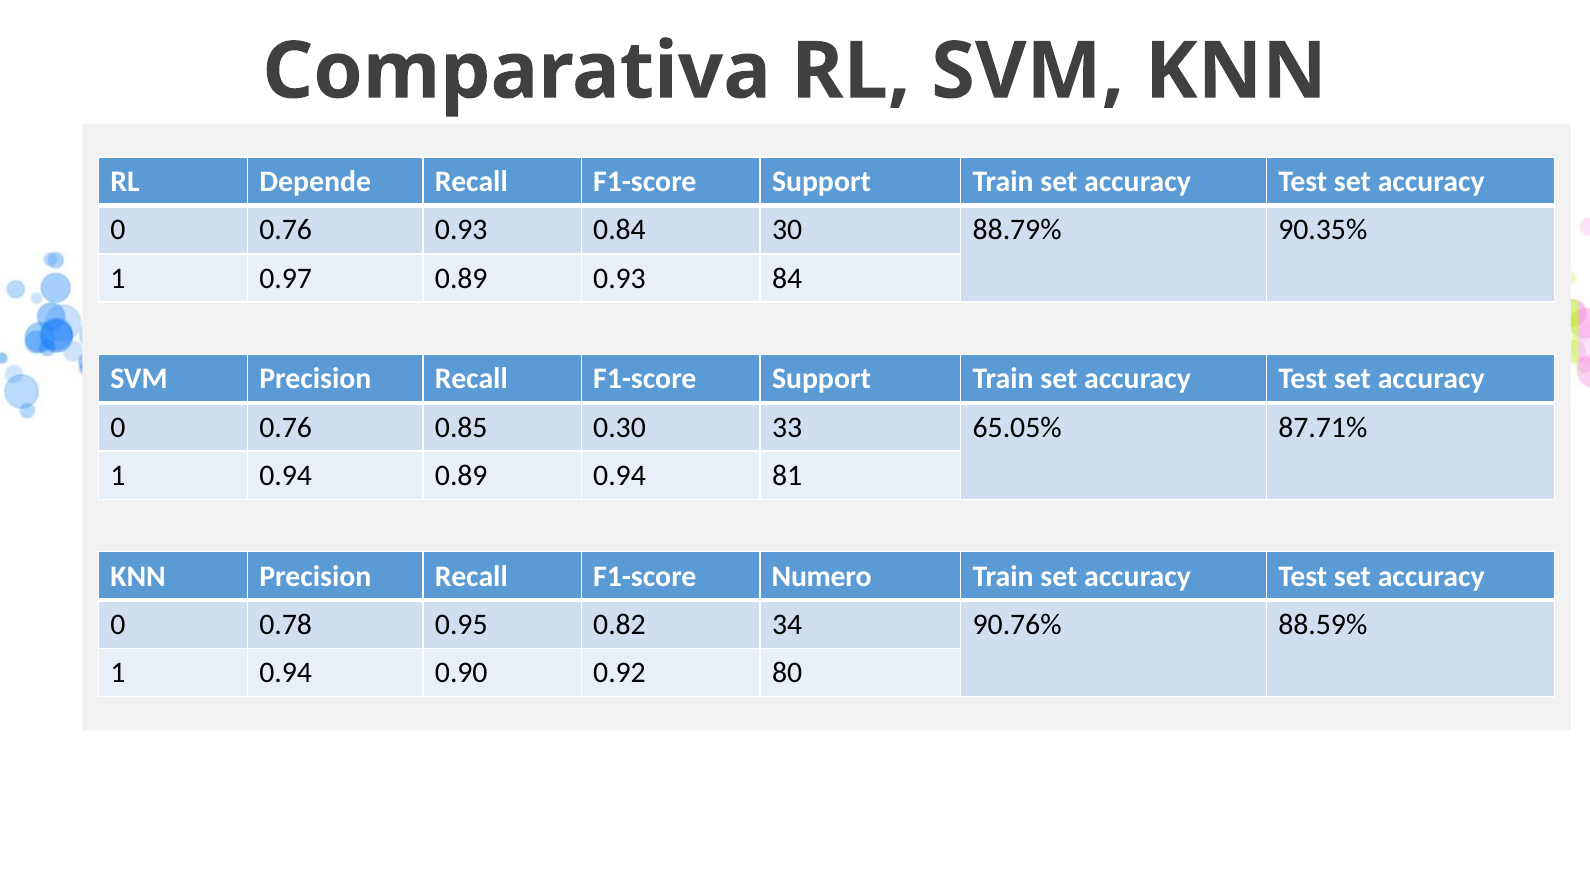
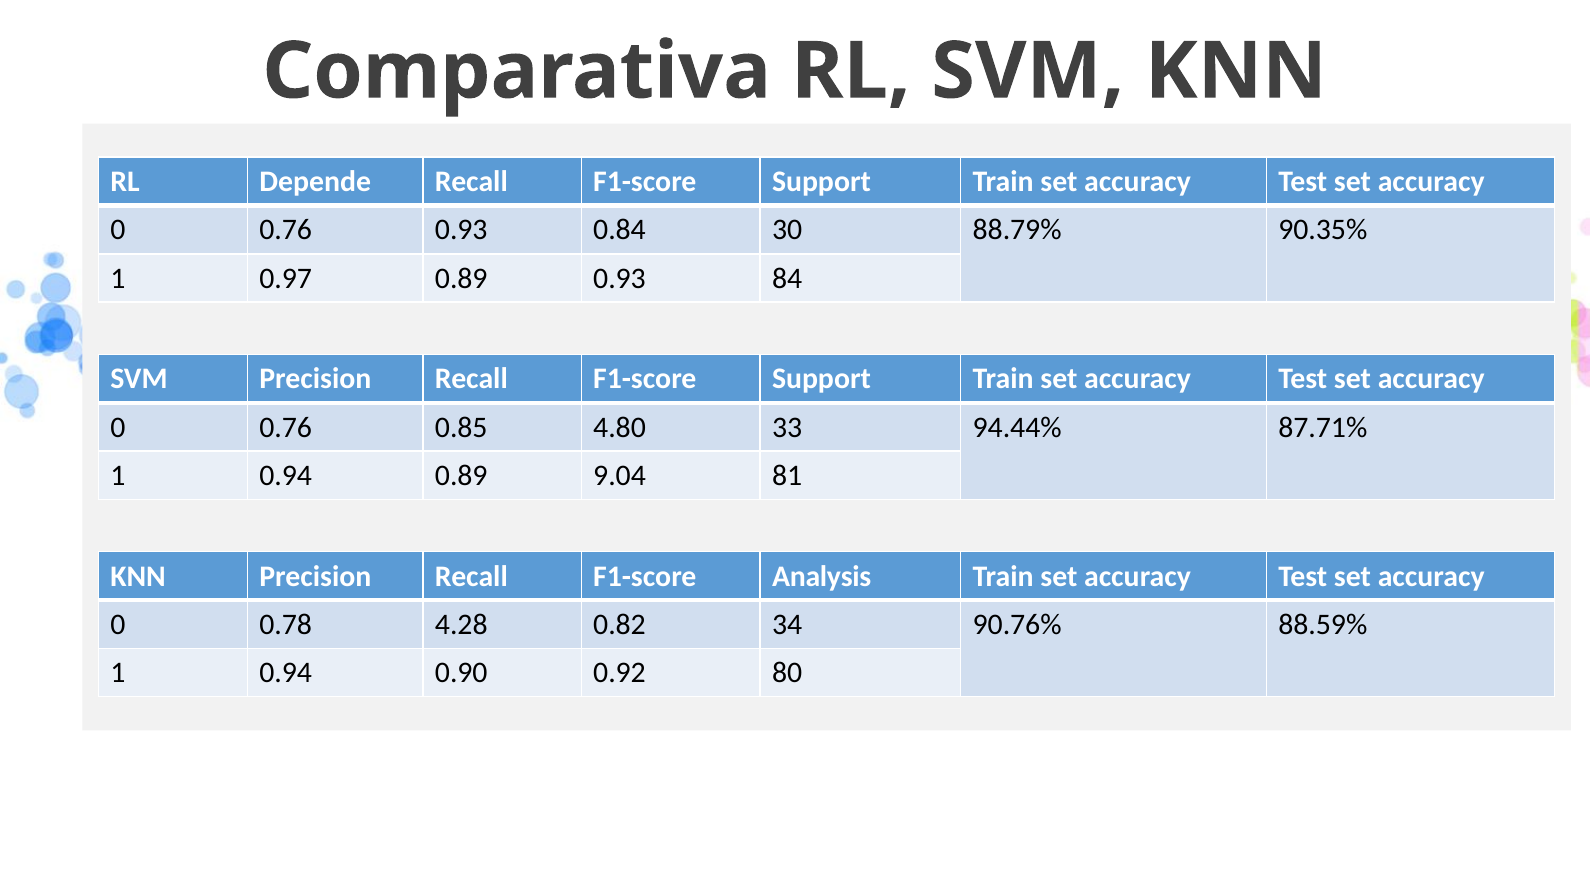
0.30: 0.30 -> 4.80 (620, 427)
65.05%: 65.05% -> 94.44% (1017, 427)
0.89 0.94: 0.94 -> 9.04 (620, 476)
Numero: Numero -> Analysis (822, 576)
0.95: 0.95 -> 4.28 (461, 625)
